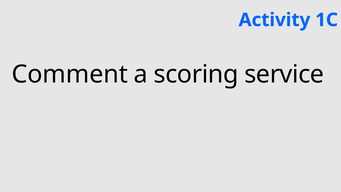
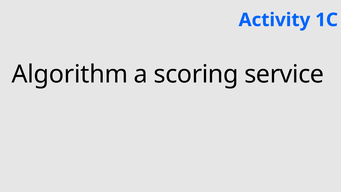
Comment: Comment -> Algorithm (70, 74)
